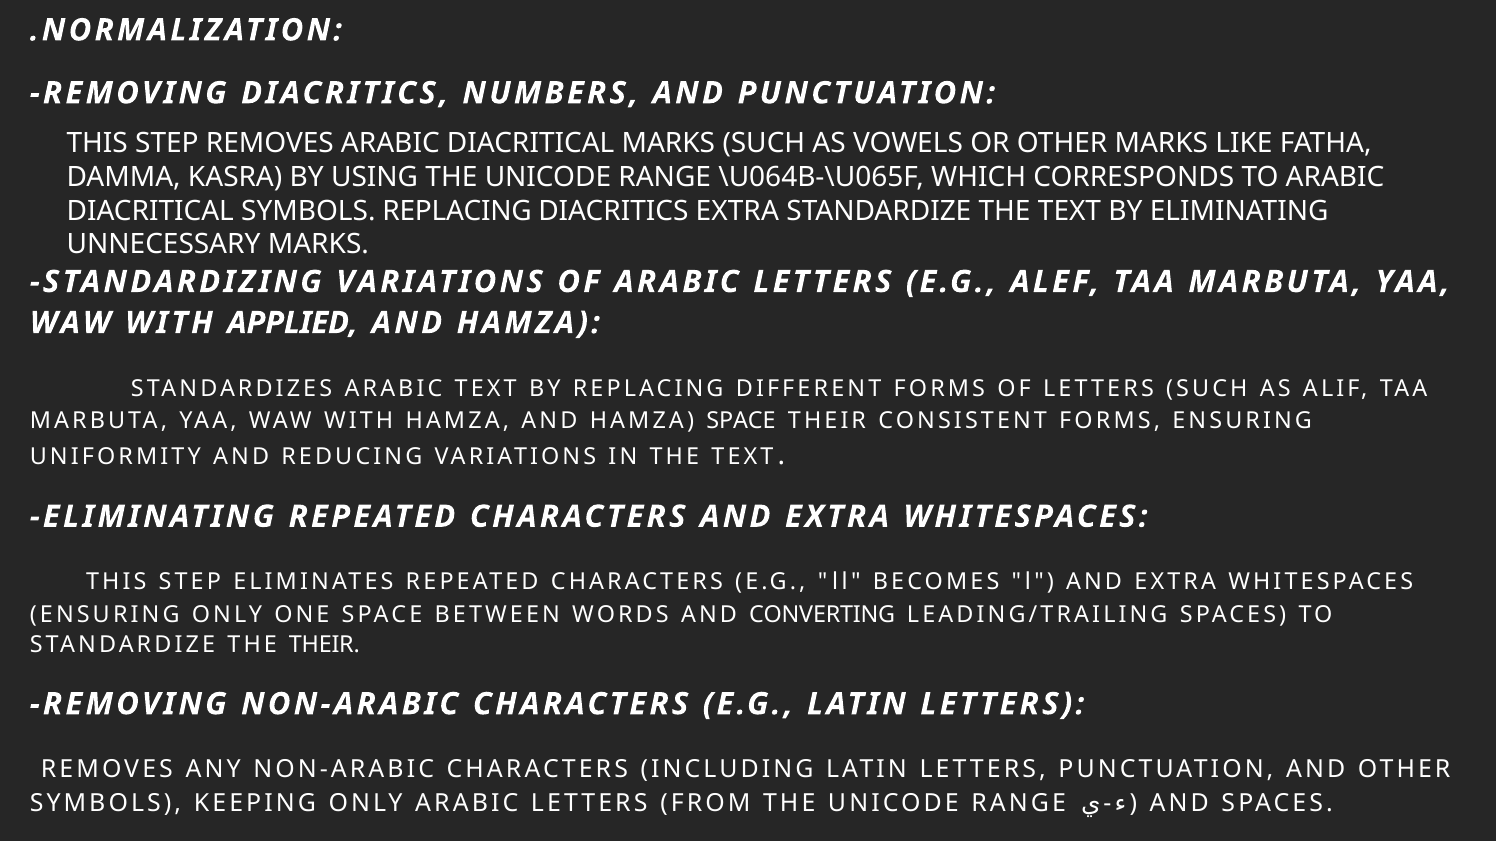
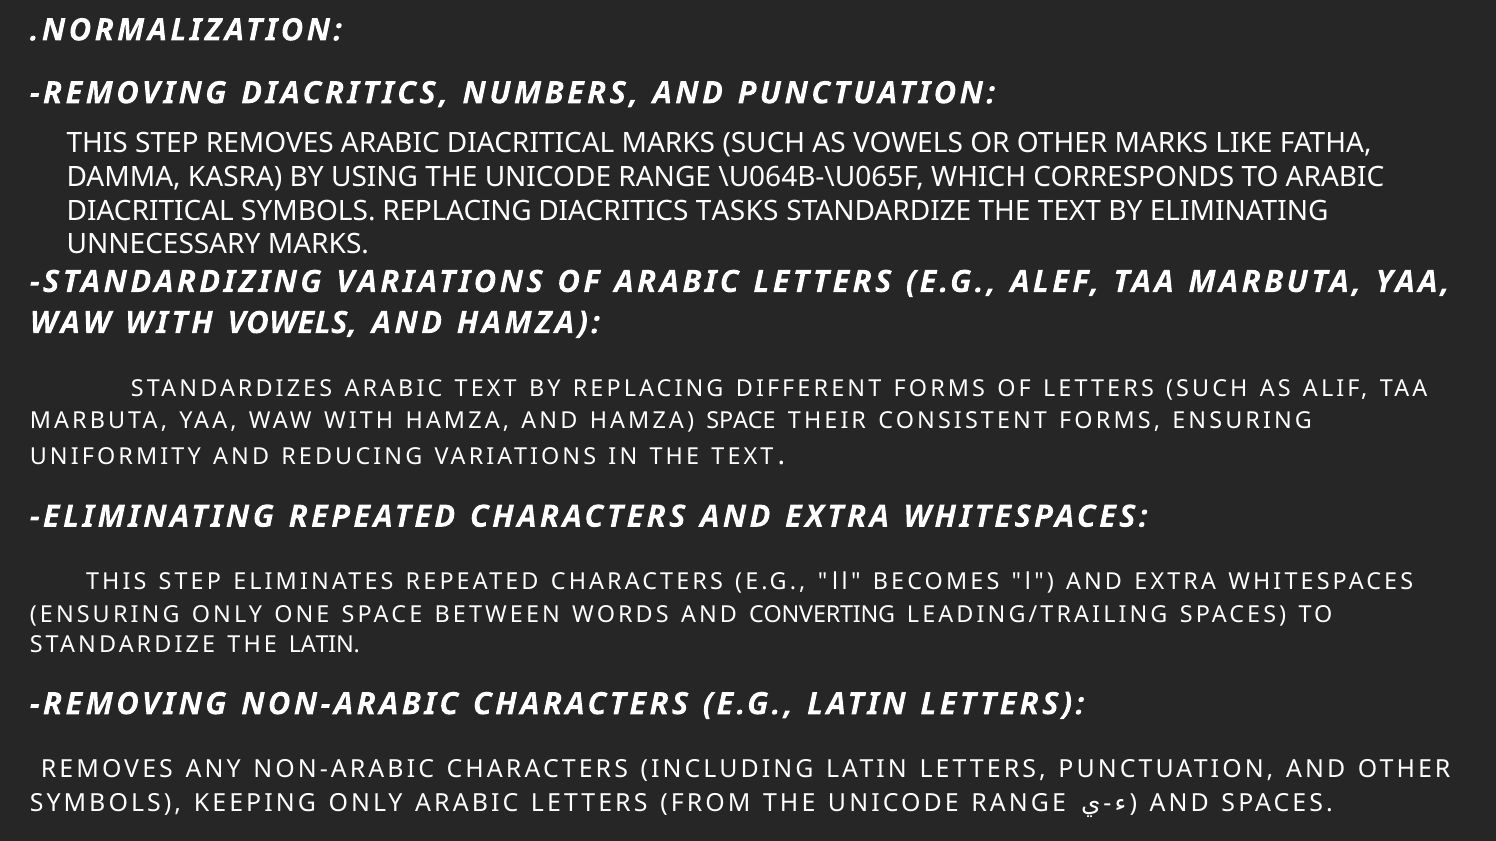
DIACRITICS EXTRA: EXTRA -> TASKS (737, 211)
WITH APPLIED: APPLIED -> VOWELS (292, 323)
THE THEIR: THEIR -> LATIN (324, 646)
